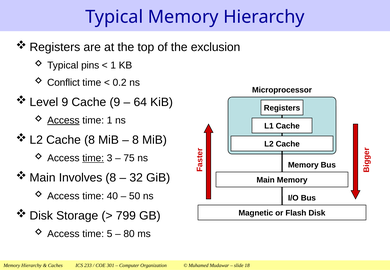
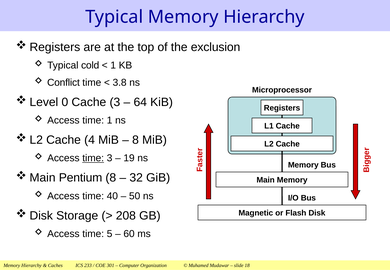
pins: pins -> cold (90, 65)
0.2: 0.2 -> 3.8 (120, 82)
9: 9 -> 0 (65, 102)
Cache 9: 9 -> 3 (115, 102)
Access underline: present -> none (63, 120)
Cache 8: 8 -> 4 (90, 140)
75: 75 -> 19 (129, 158)
Involves: Involves -> Pentium (81, 178)
799: 799 -> 208 (126, 216)
80: 80 -> 60 (129, 234)
